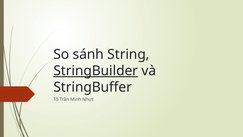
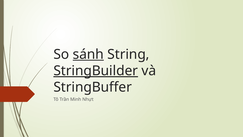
sánh underline: none -> present (88, 54)
